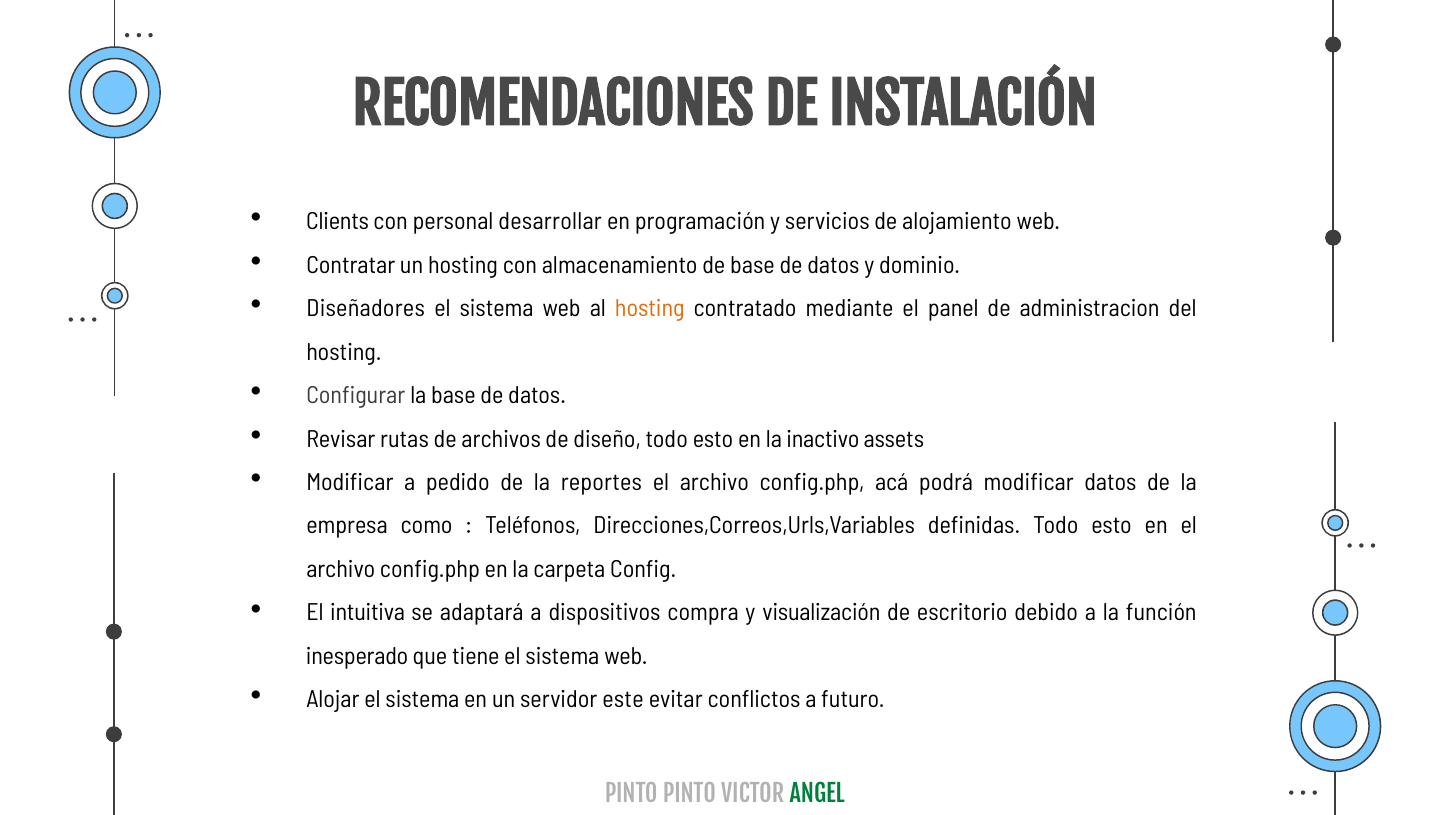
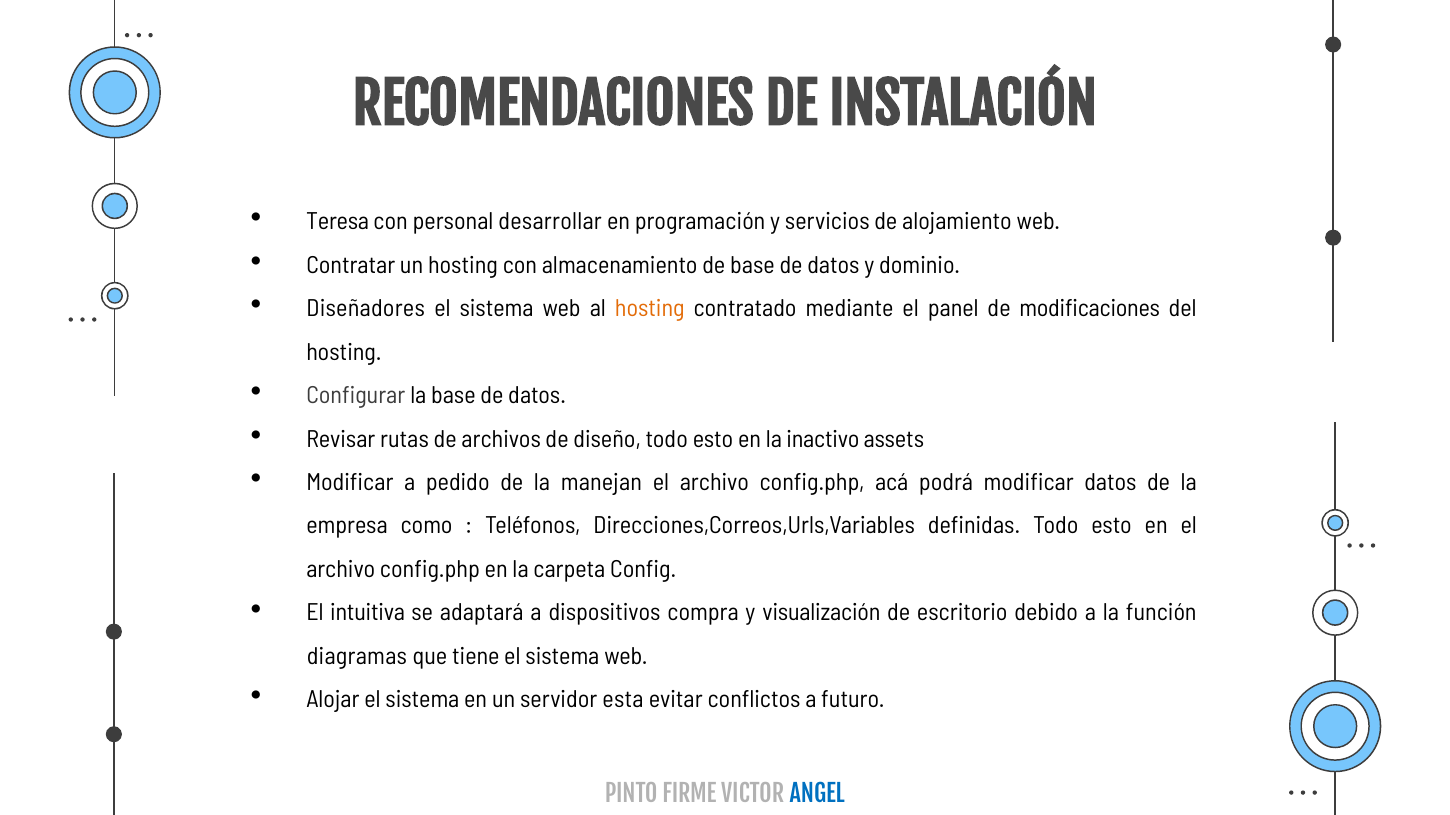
Clients: Clients -> Teresa (338, 222)
administracion: administracion -> modificaciones (1090, 309)
reportes: reportes -> manejan (601, 483)
inesperado: inesperado -> diagramas (357, 657)
este: este -> esta (623, 700)
PINTO PINTO: PINTO -> FIRME (689, 795)
ANGEL colour: green -> blue (817, 795)
